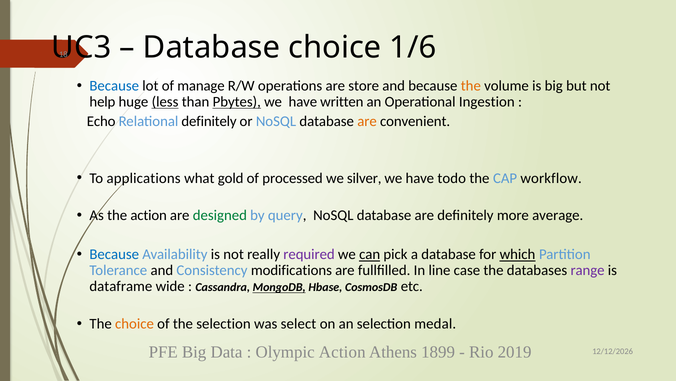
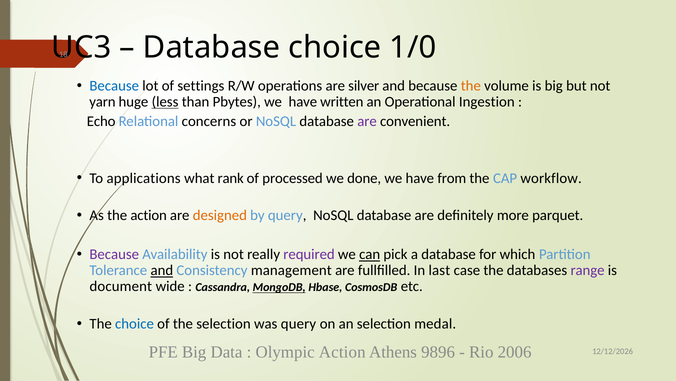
1/6: 1/6 -> 1/0 (413, 48)
manage: manage -> settings (201, 86)
store: store -> silver (364, 86)
help: help -> yarn (102, 102)
Pbytes underline: present -> none (237, 102)
Relational definitely: definitely -> concerns (209, 121)
are colour: orange -> purple (367, 121)
gold: gold -> rank (231, 178)
silver: silver -> done (364, 178)
todo: todo -> from (452, 178)
designed colour: green -> orange (220, 215)
average: average -> parquet (558, 215)
Because colour: blue -> purple (114, 254)
which underline: present -> none (518, 254)
and underline: none -> present (162, 270)
modifications: modifications -> management (291, 270)
line: line -> last (439, 270)
dataframe: dataframe -> document (121, 286)
choice colour: orange -> blue (135, 323)
was select: select -> query (298, 323)
1899: 1899 -> 9896 (438, 351)
2019: 2019 -> 2006 (515, 351)
